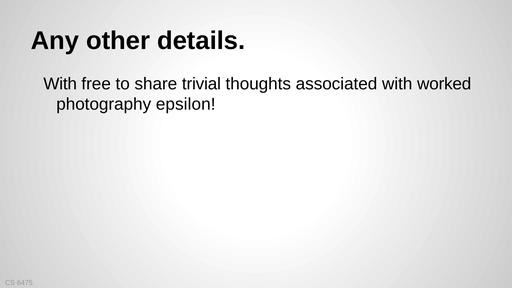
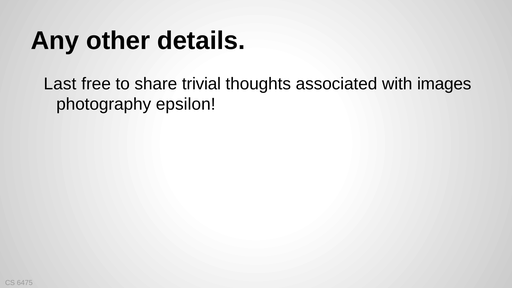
With: With -> Last (60, 84)
worked: worked -> images (444, 84)
